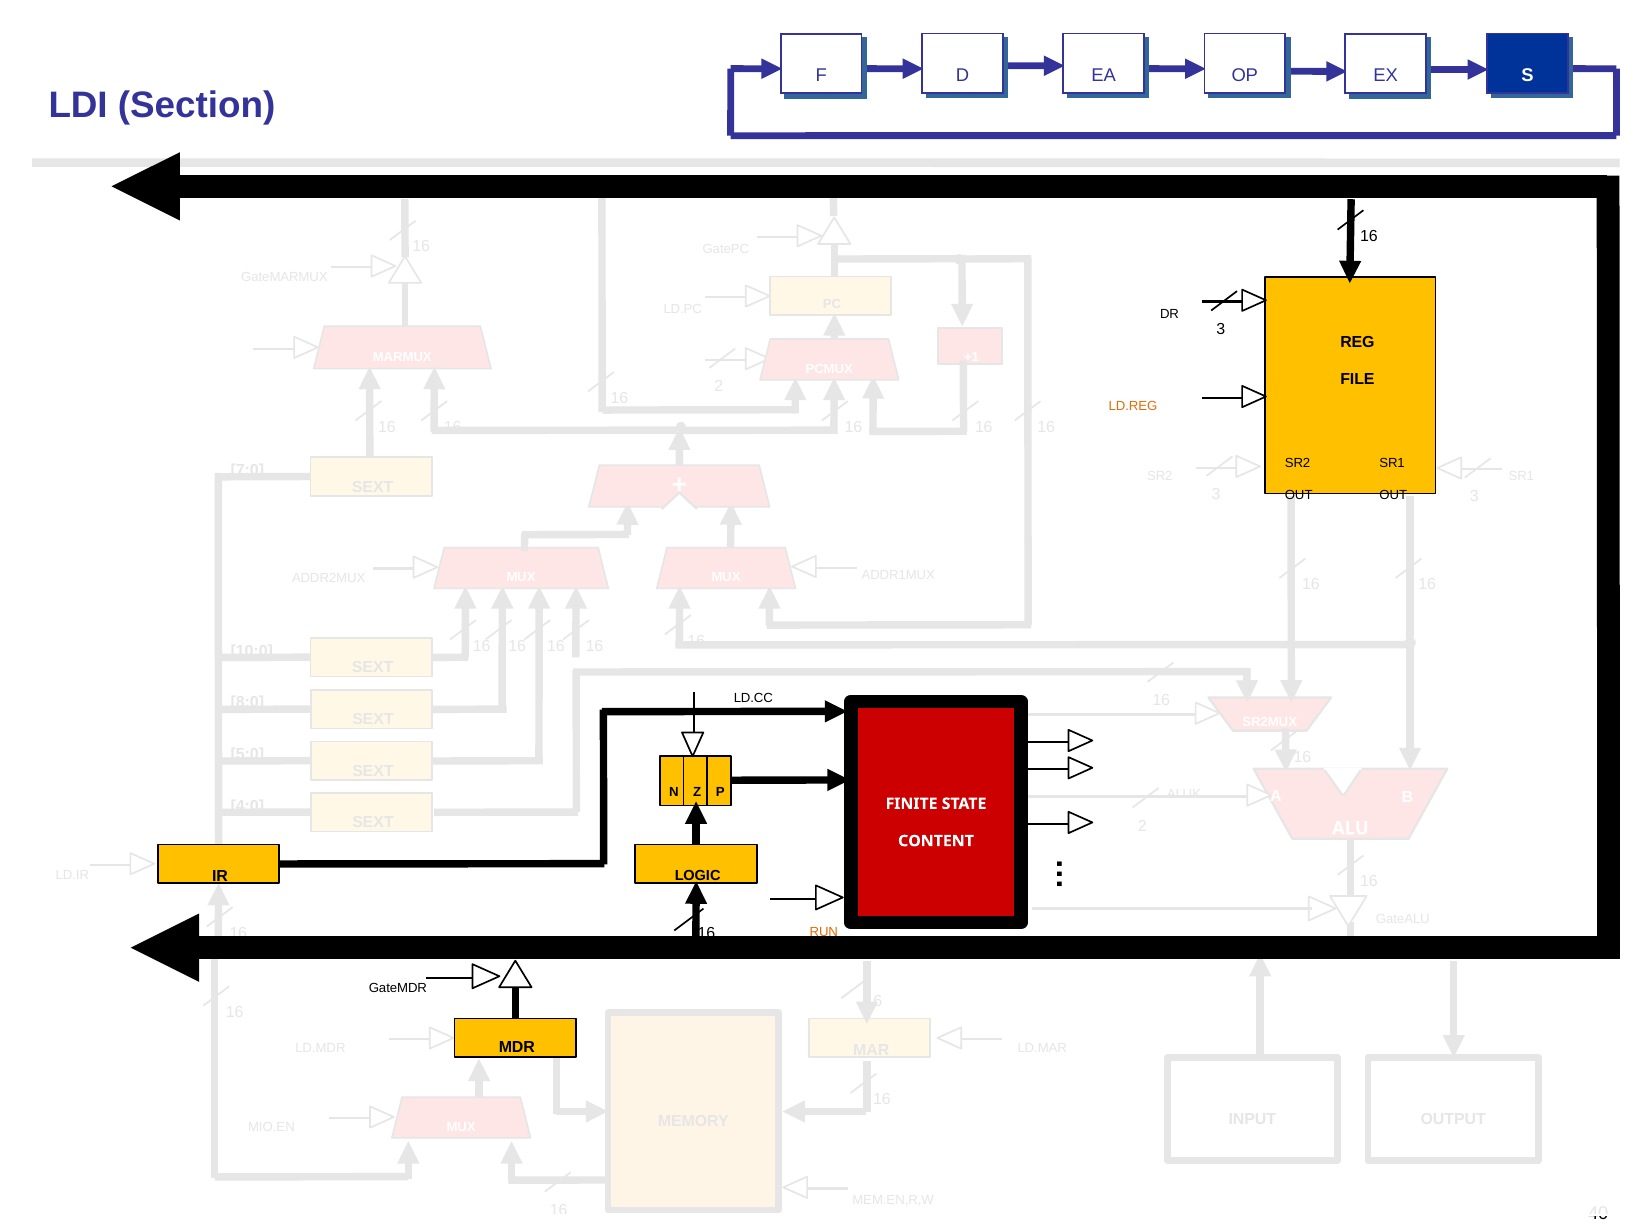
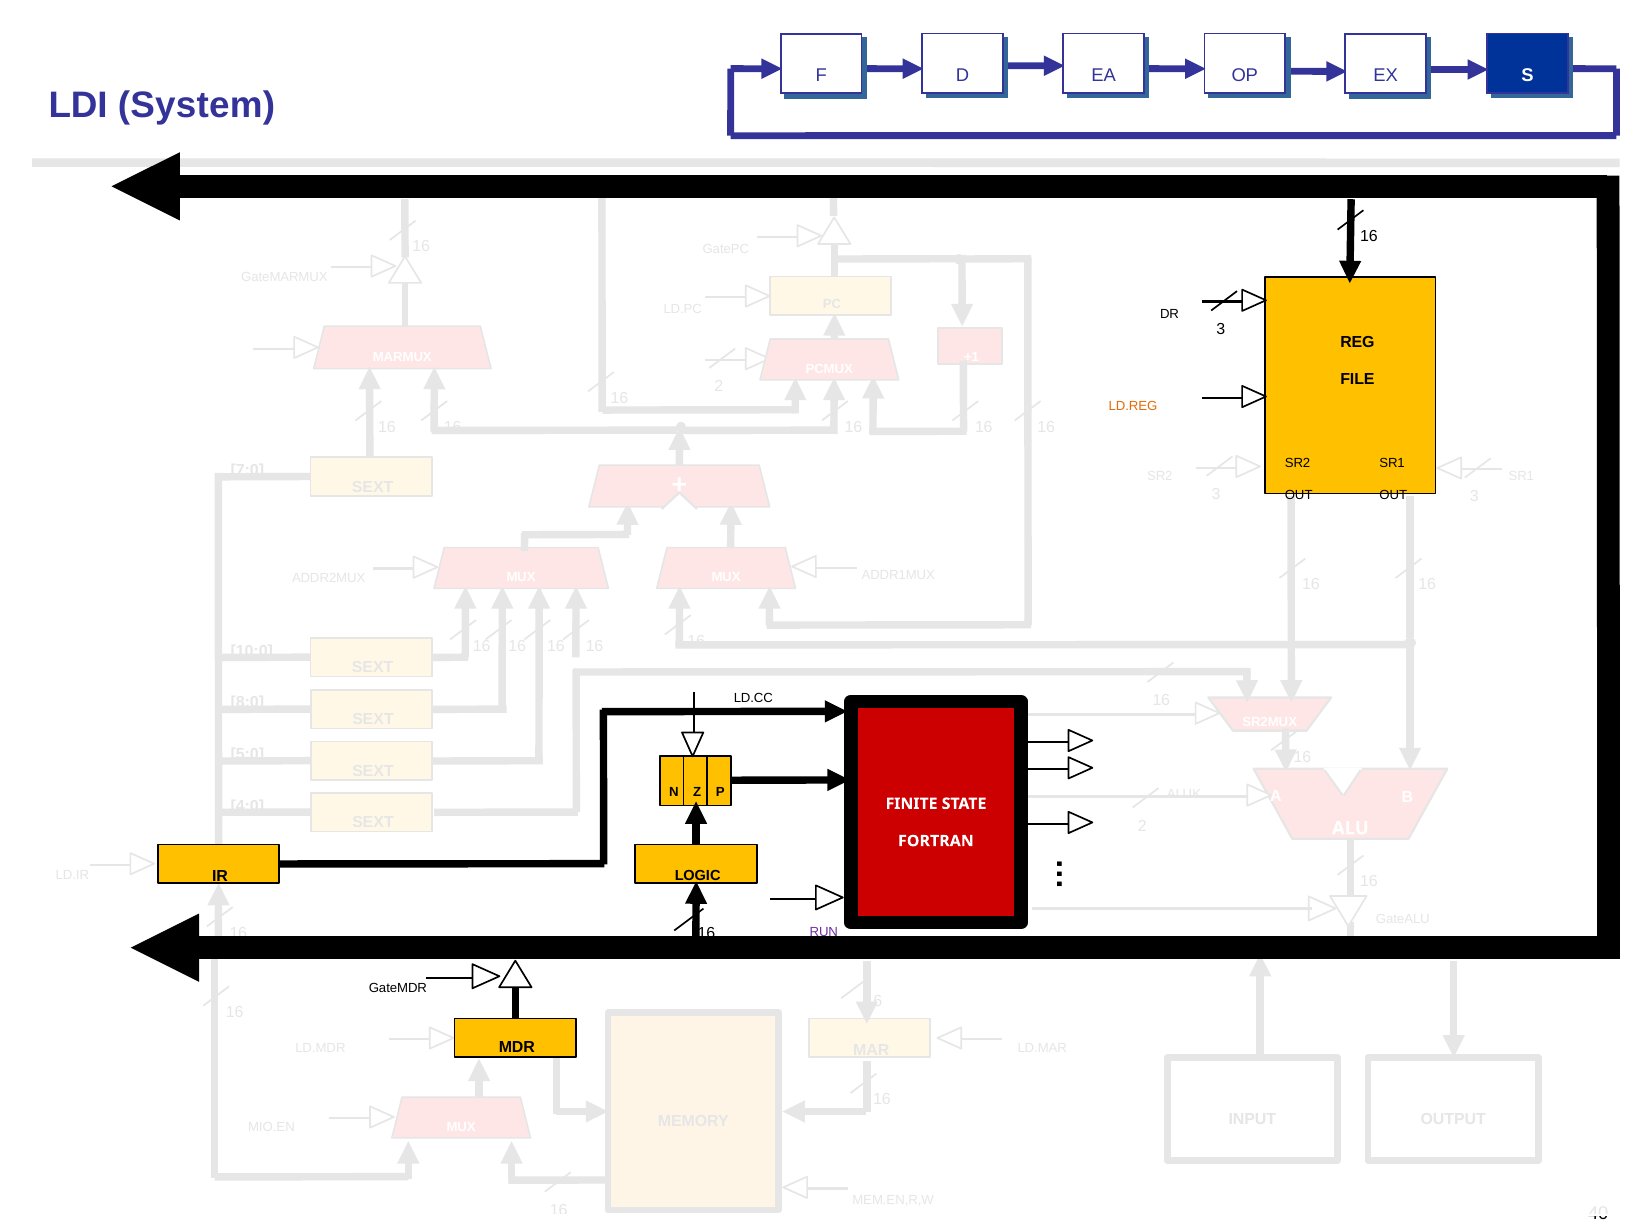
Section: Section -> System (196, 105)
CONTENT: CONTENT -> FORTRAN (936, 841)
RUN colour: orange -> purple (824, 932)
